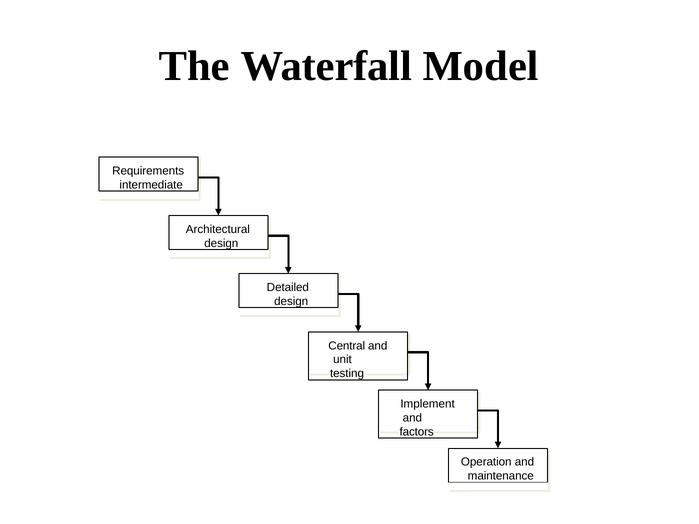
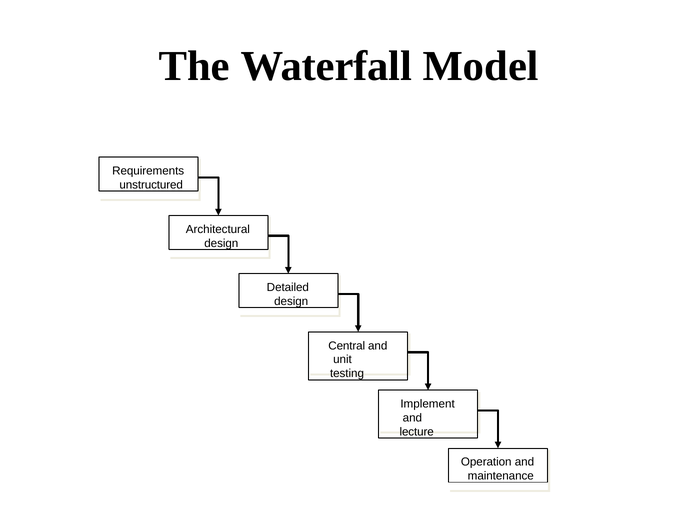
intermediate: intermediate -> unstructured (151, 185)
factors: factors -> lecture (417, 432)
